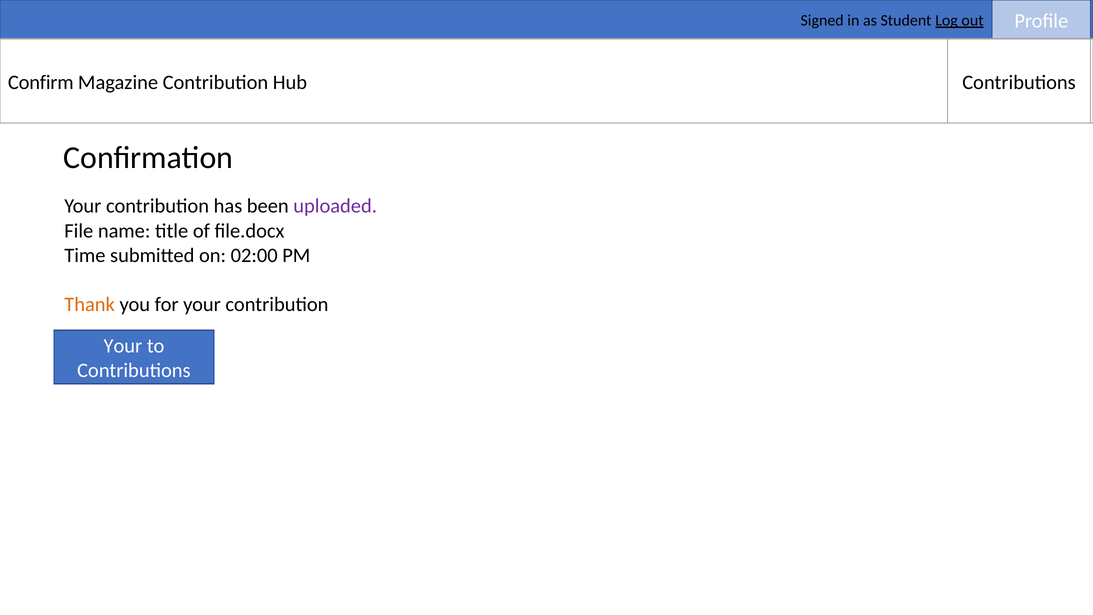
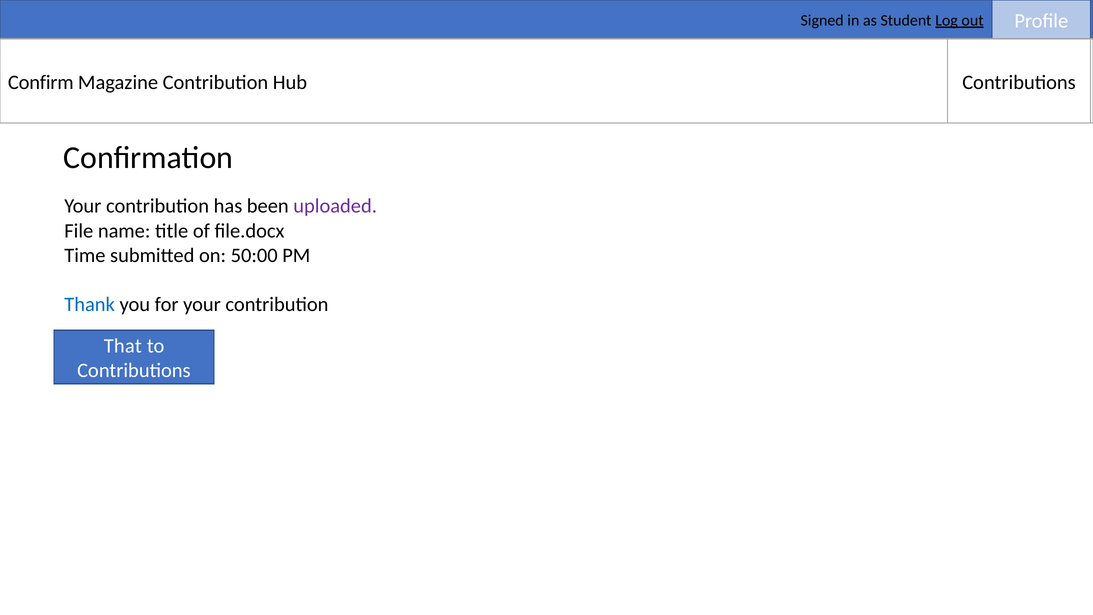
02:00: 02:00 -> 50:00 (254, 255)
Thank colour: orange -> blue (90, 305)
Your: Your -> That (123, 346)
